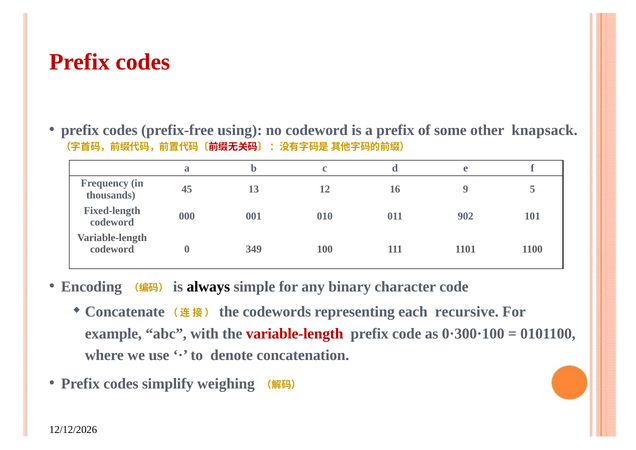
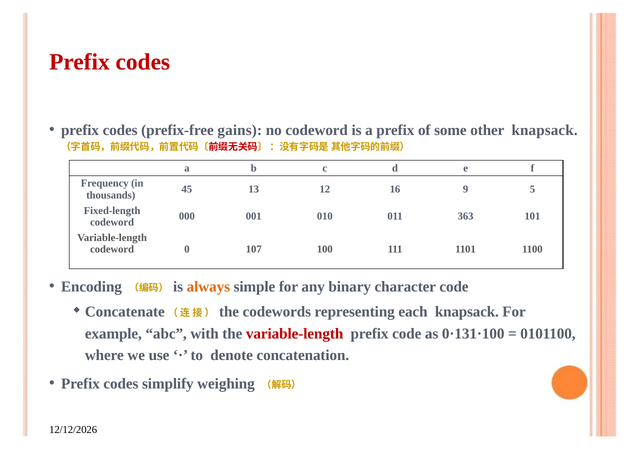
using: using -> gains (240, 130)
902: 902 -> 363 (466, 216)
349: 349 -> 107 (254, 249)
always colour: black -> orange (208, 286)
each recursive: recursive -> knapsack (467, 312)
0·300·100: 0·300·100 -> 0·131·100 (473, 333)
